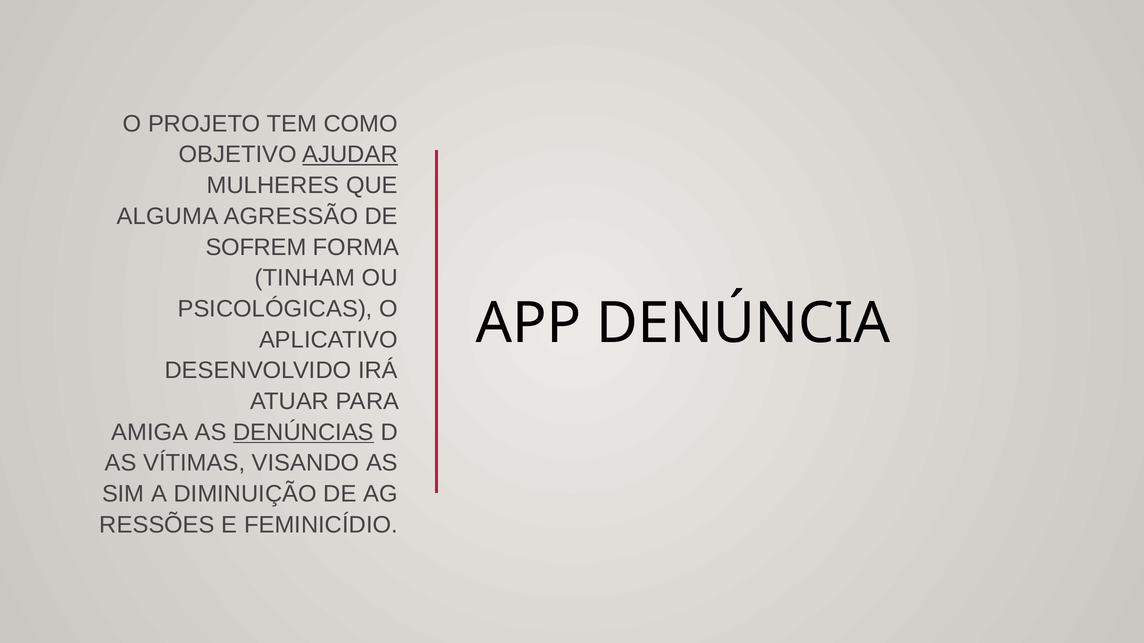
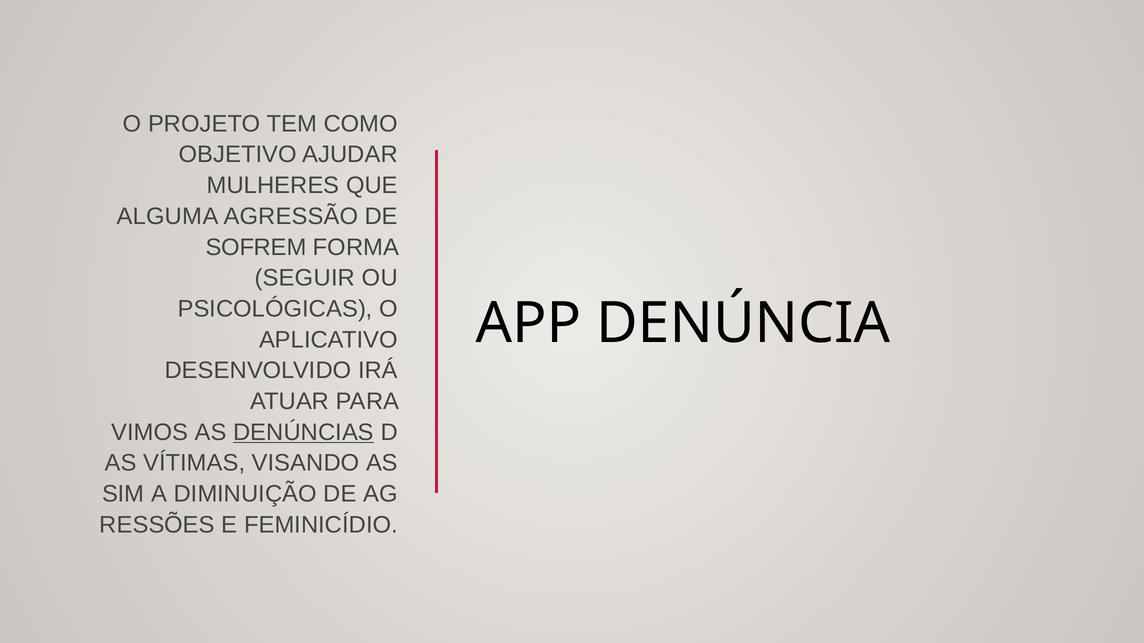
AJUDAR underline: present -> none (350, 155)
TINHAM: TINHAM -> SEGUIR (305, 278)
AMIGA: AMIGA -> VIMOS (150, 433)
